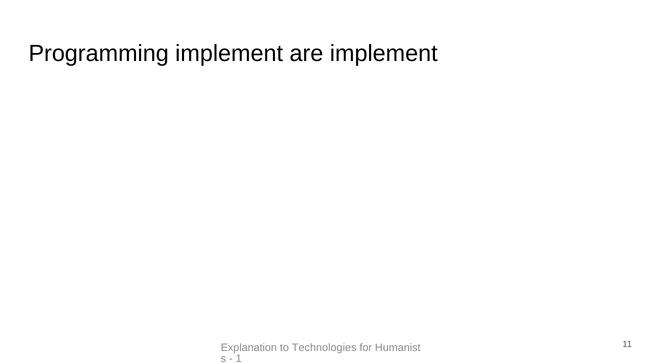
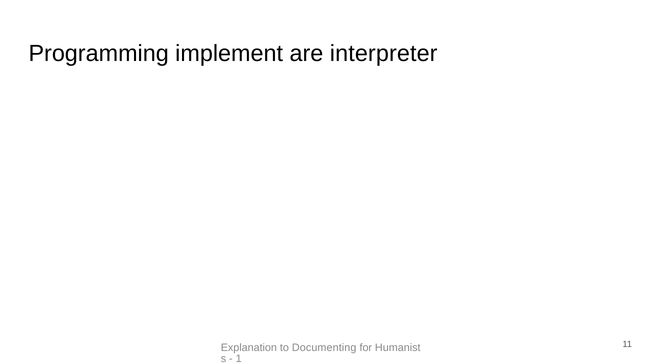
are implement: implement -> interpreter (384, 54)
Technologies: Technologies -> Documenting (324, 348)
